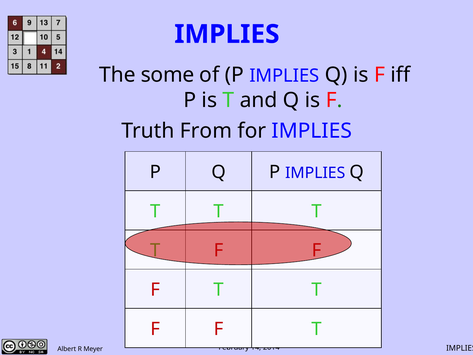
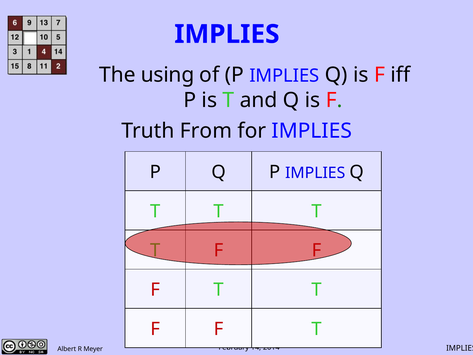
some: some -> using (168, 75)
